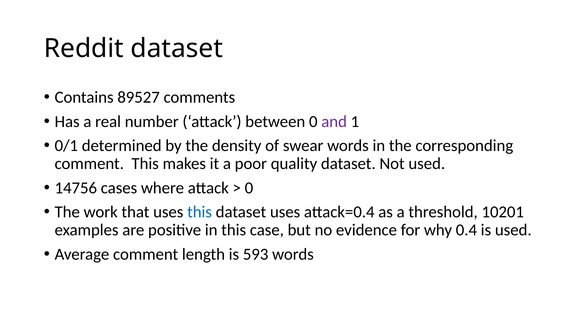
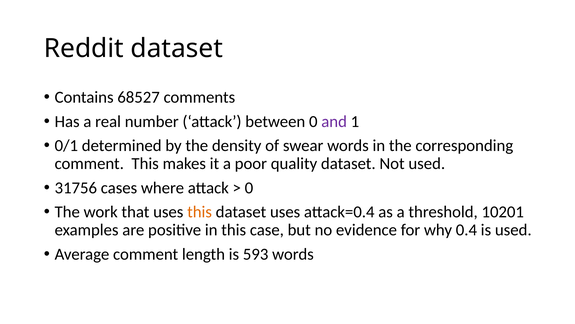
89527: 89527 -> 68527 (139, 97)
14756: 14756 -> 31756 (76, 187)
this colour: blue -> orange (200, 212)
